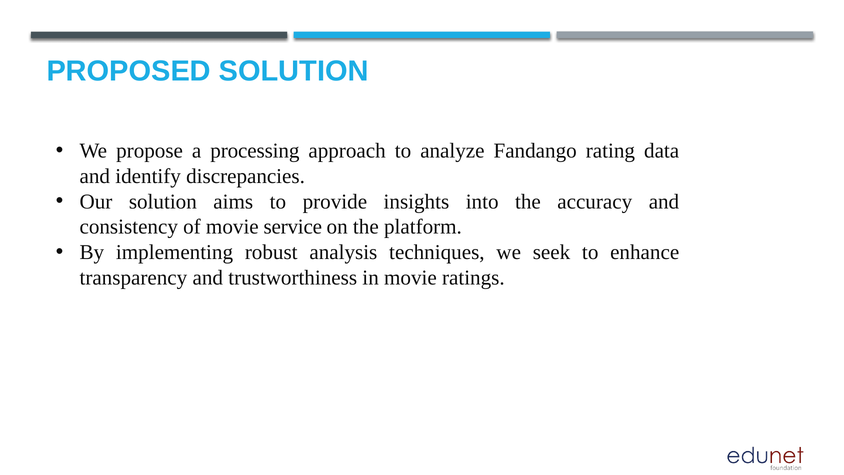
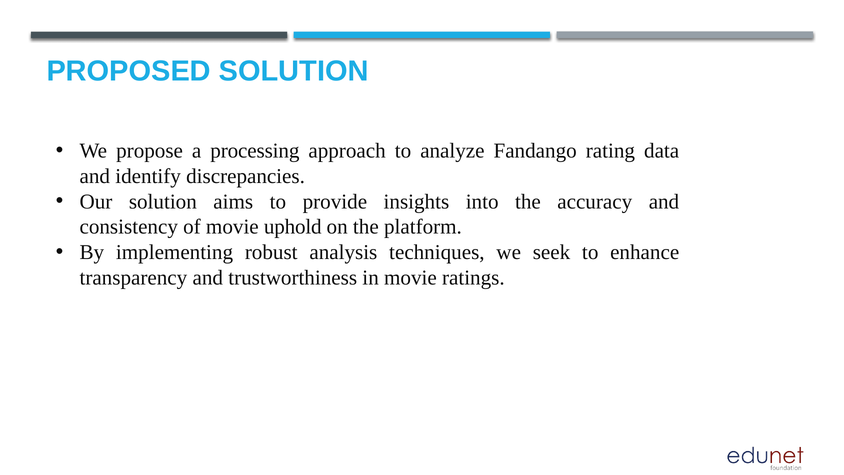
service: service -> uphold (293, 227)
